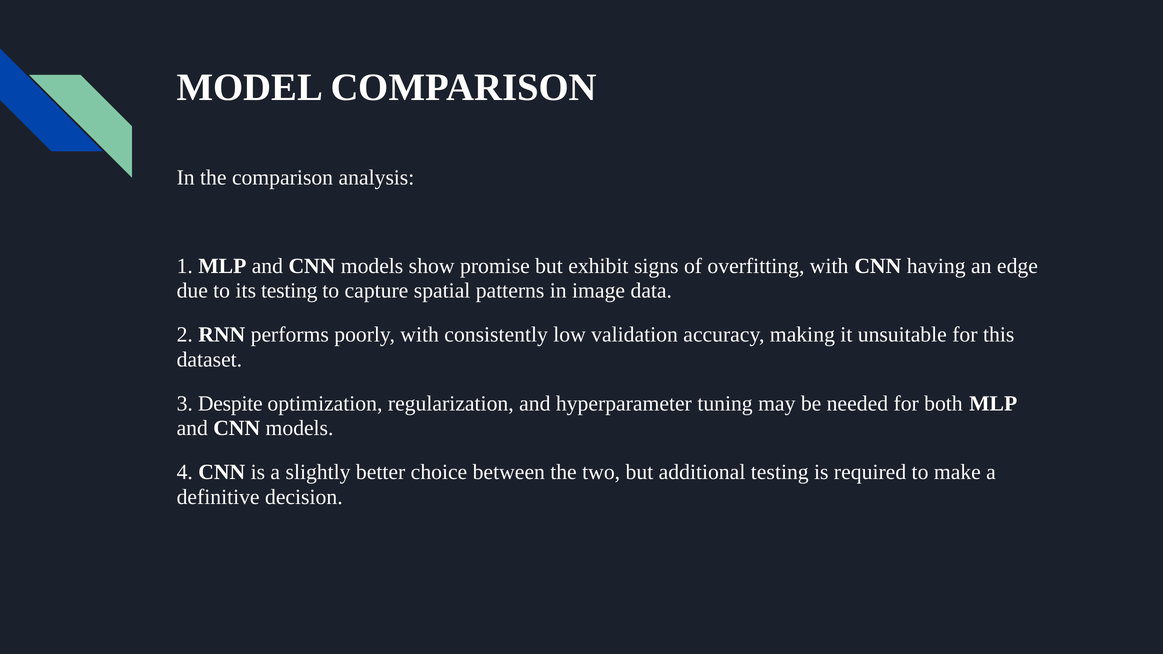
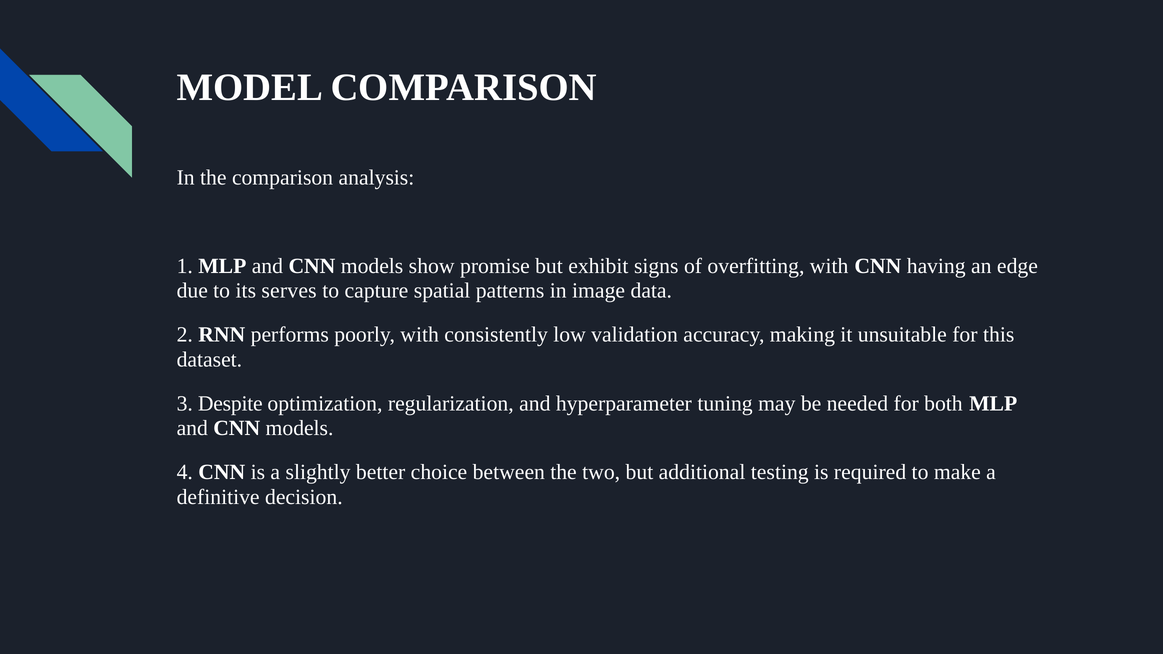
its testing: testing -> serves (289, 291)
